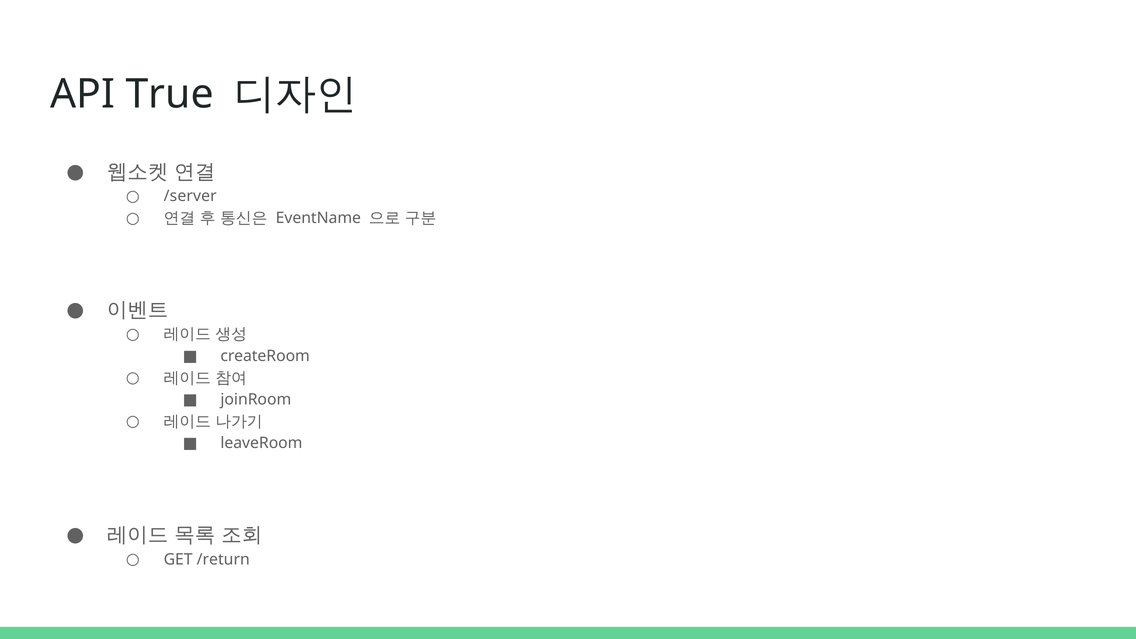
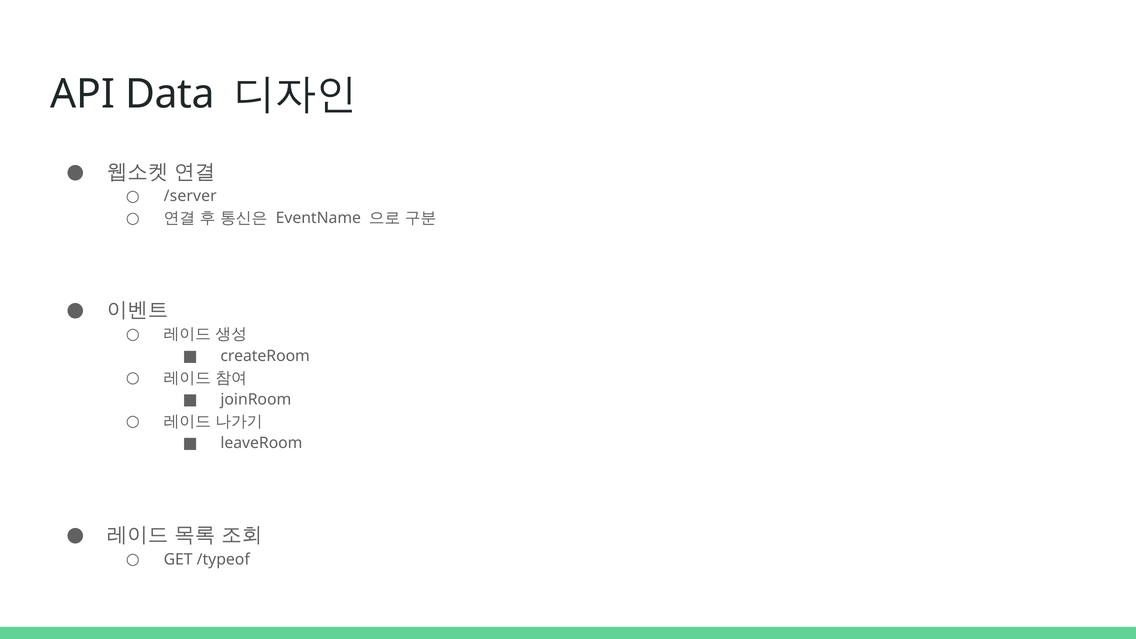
True: True -> Data (170, 94)
/return: /return -> /typeof (223, 559)
